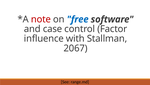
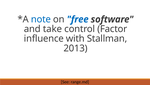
note colour: red -> blue (41, 19)
case: case -> take (52, 29)
2067: 2067 -> 2013 (76, 48)
